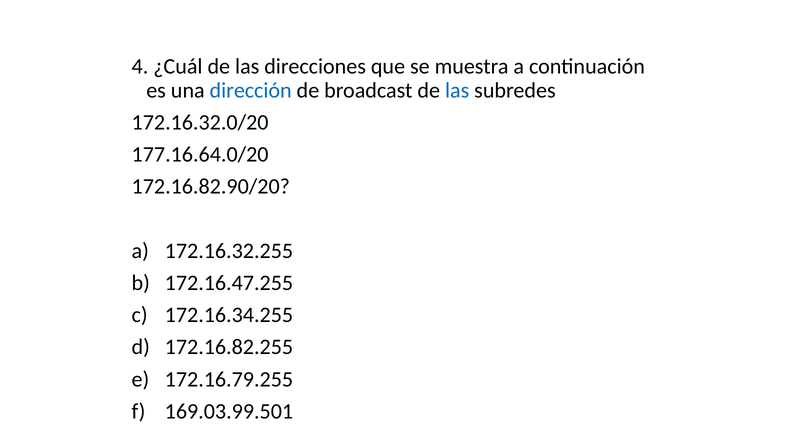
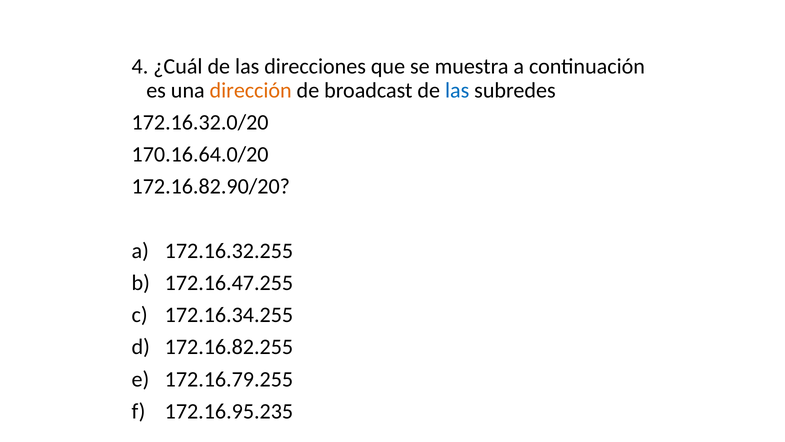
dirección colour: blue -> orange (251, 90)
177.16.64.0/20: 177.16.64.0/20 -> 170.16.64.0/20 (200, 154)
169.03.99.501: 169.03.99.501 -> 172.16.95.235 (229, 411)
